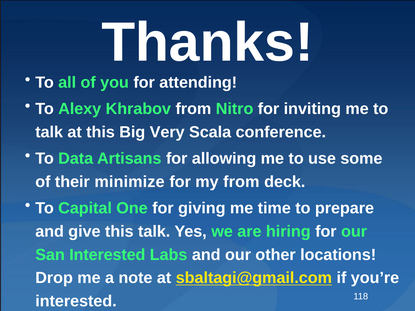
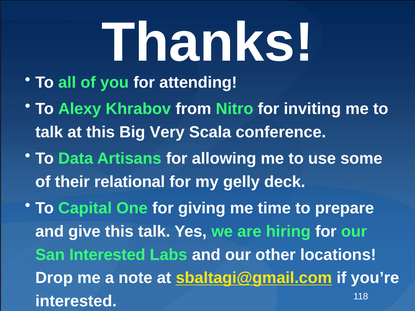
minimize: minimize -> relational (130, 182)
my from: from -> gelly (241, 182)
